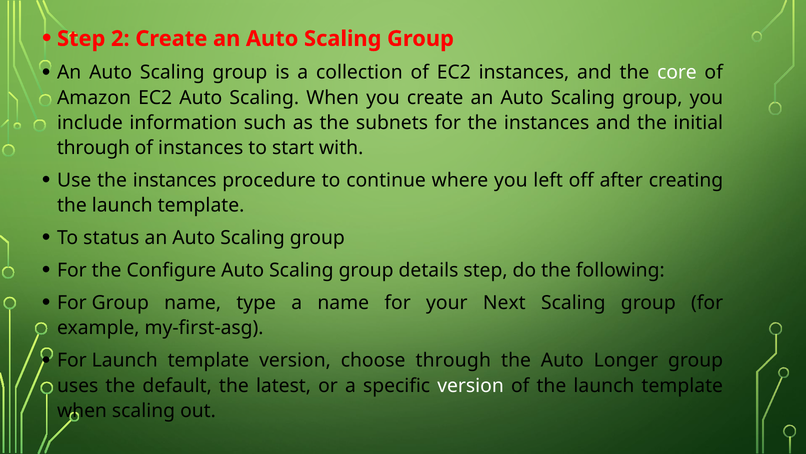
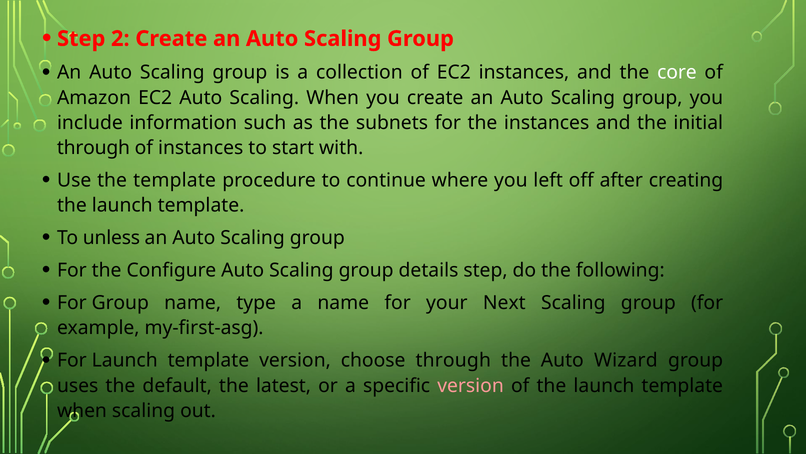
Use the instances: instances -> template (175, 180)
status: status -> unless (111, 238)
Longer: Longer -> Wizard (626, 360)
version colour: white -> pink (471, 385)
